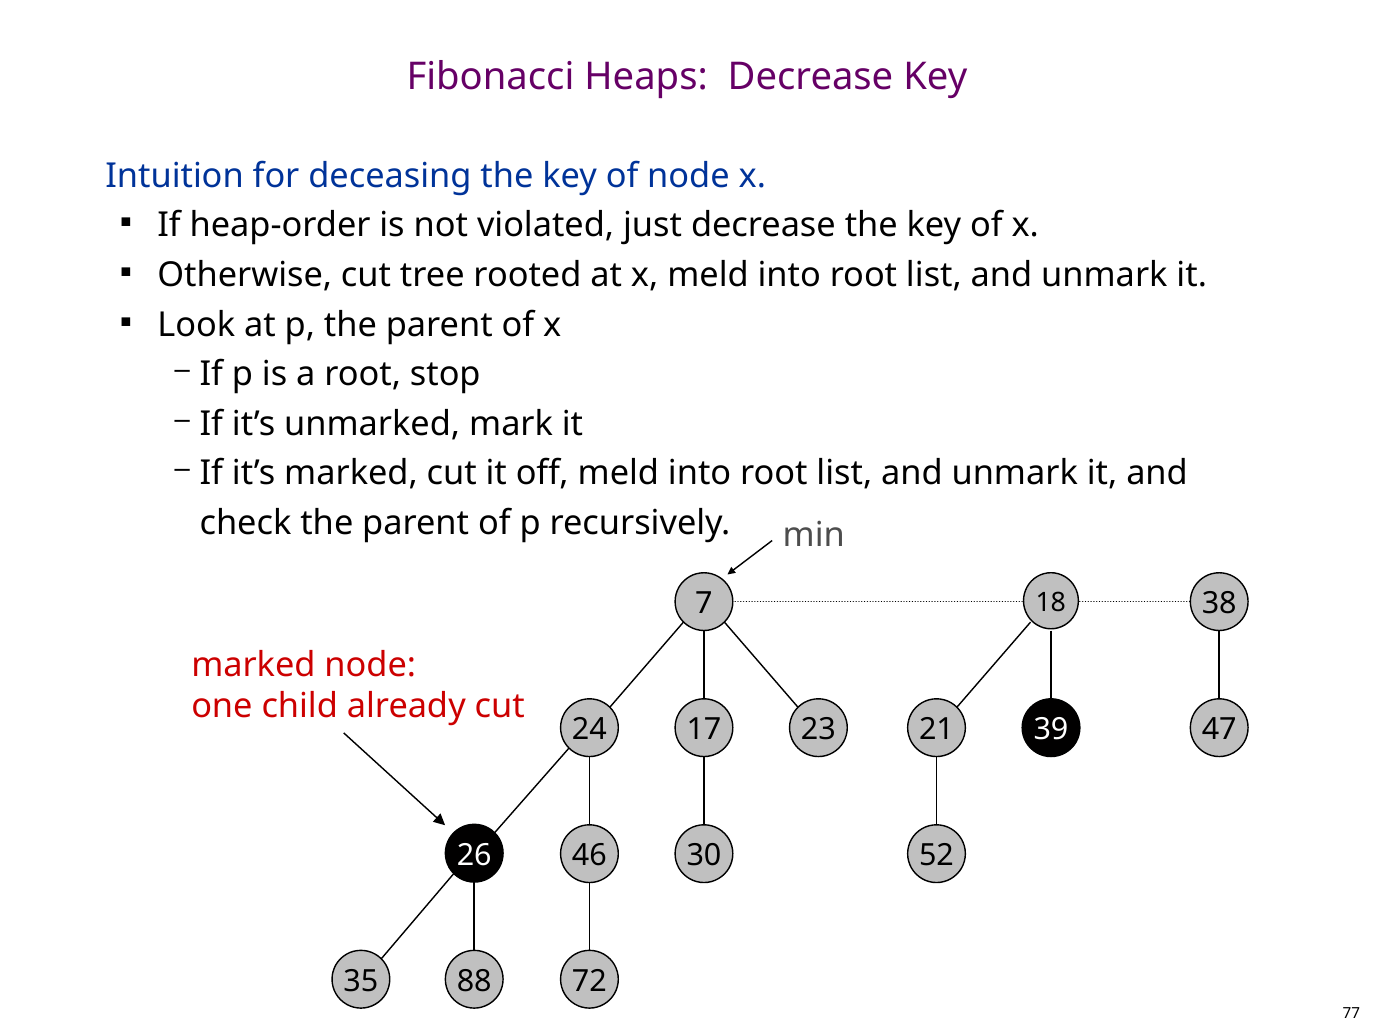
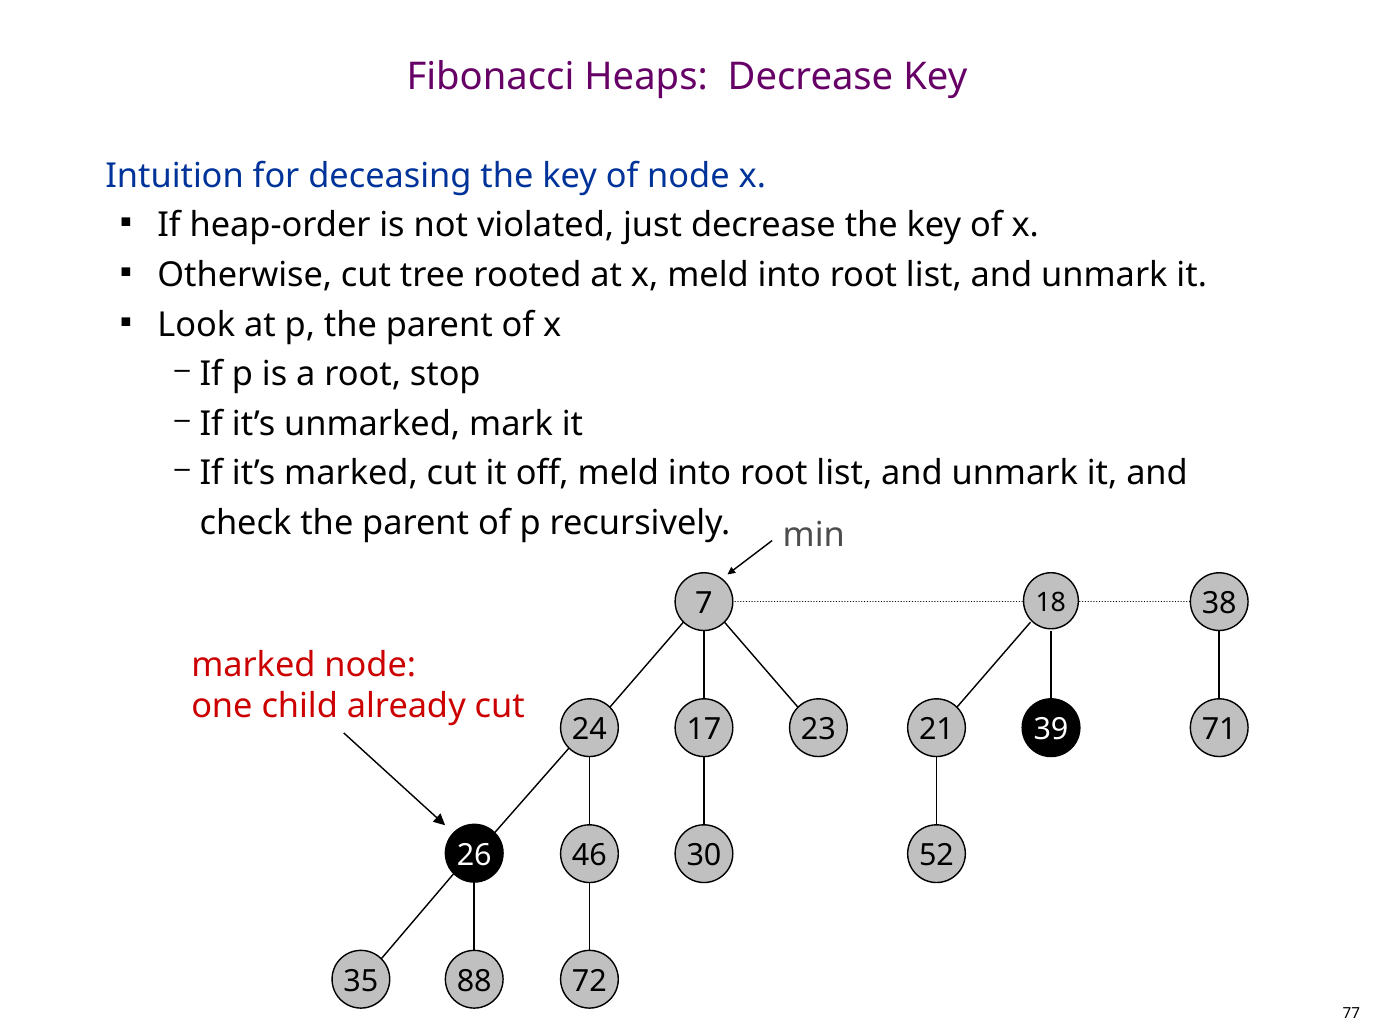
47: 47 -> 71 (1219, 729)
